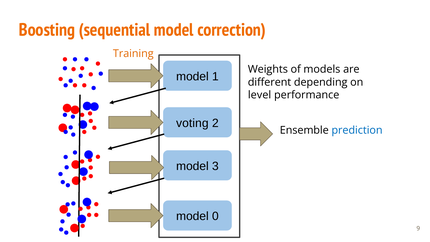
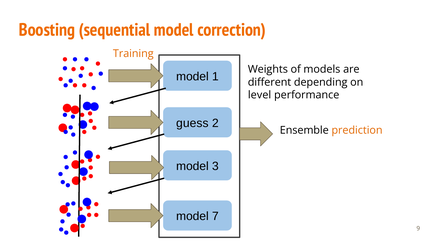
voting: voting -> guess (192, 123)
prediction colour: blue -> orange (357, 130)
0: 0 -> 7 (215, 216)
